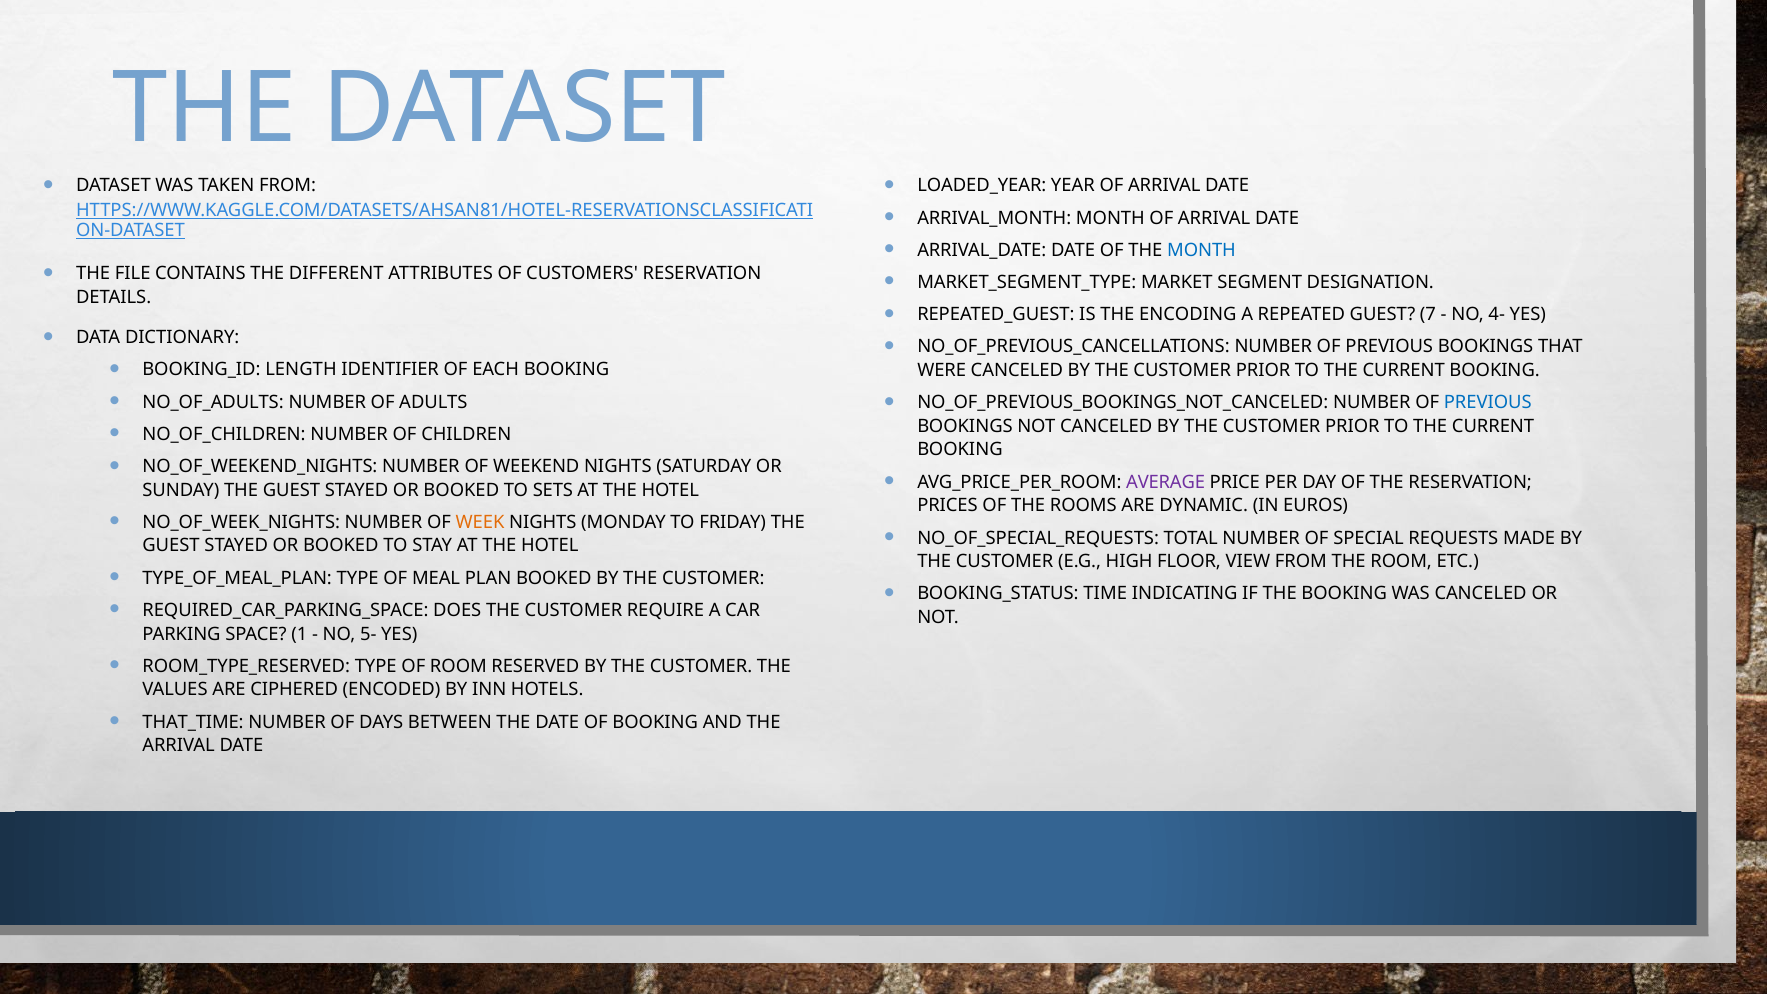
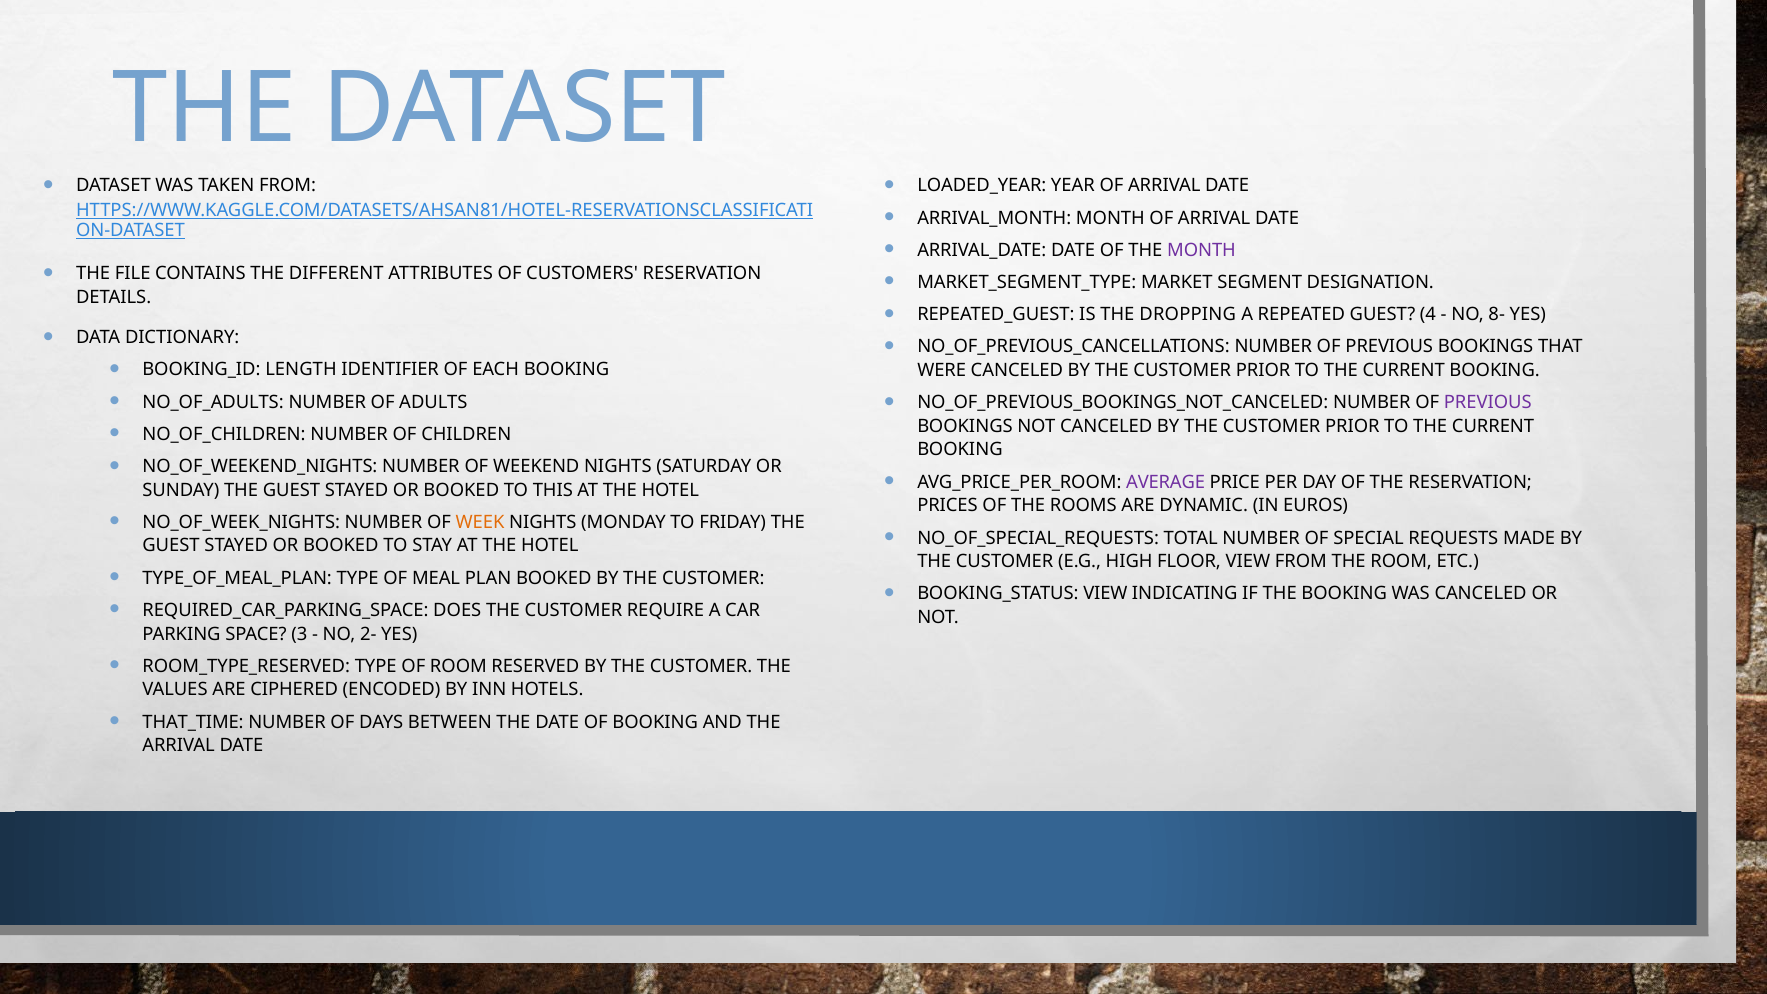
MONTH colour: blue -> purple (1202, 250)
ENCODING: ENCODING -> DROPPING (1188, 314)
7: 7 -> 4 (1428, 314)
4-: 4- -> 8- (1497, 314)
PREVIOUS colour: blue -> purple (1488, 402)
SETS: SETS -> THIS (553, 490)
BOOKING_STATUS TIME: TIME -> VIEW (1105, 594)
1: 1 -> 3 (299, 634)
5-: 5- -> 2- (368, 634)
